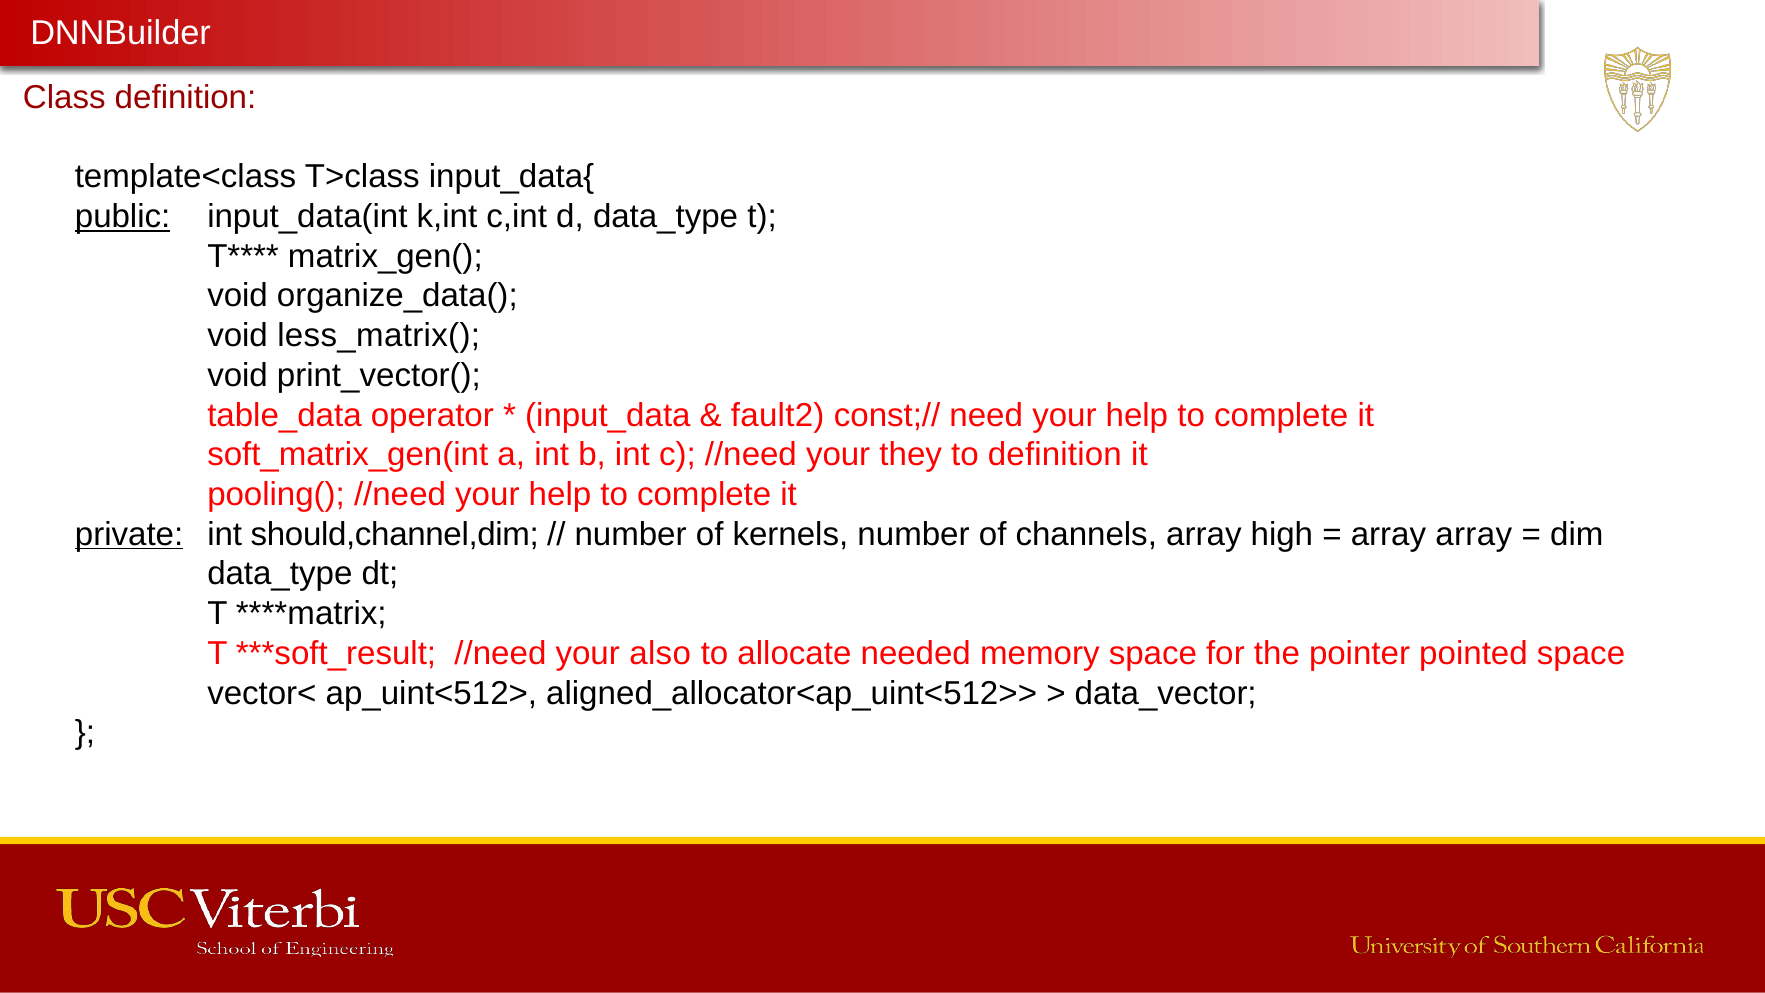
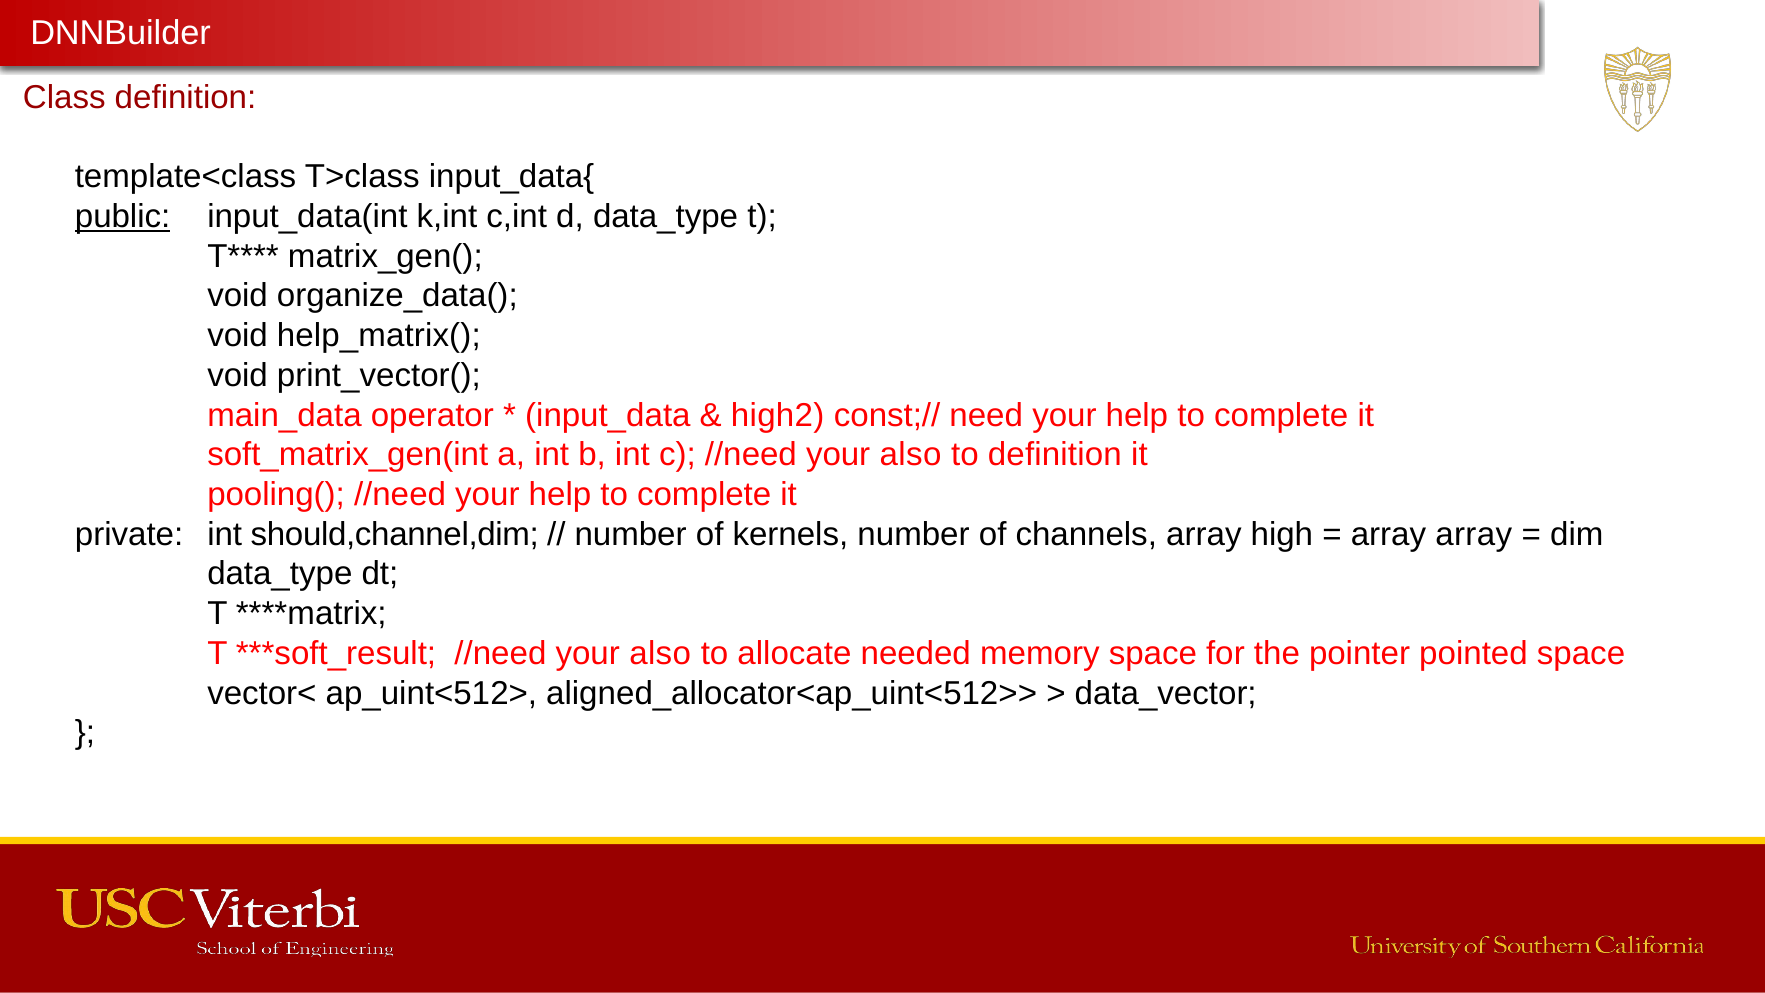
less_matrix(: less_matrix( -> help_matrix( (379, 336)
table_data: table_data -> main_data (284, 415)
fault2: fault2 -> high2 (778, 415)
c //need your they: they -> also (911, 455)
private underline: present -> none (129, 534)
